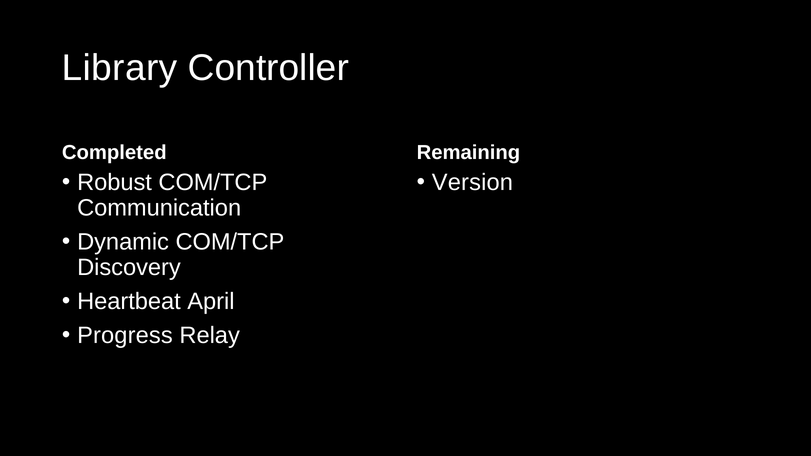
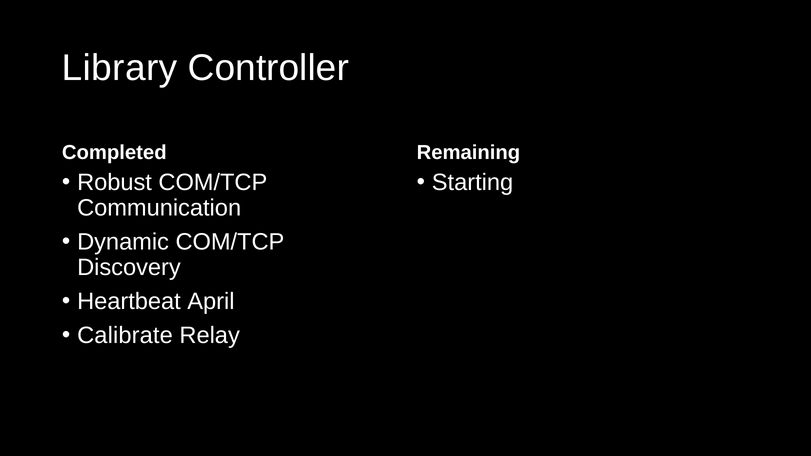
Version: Version -> Starting (473, 182)
Progress: Progress -> Calibrate (125, 335)
